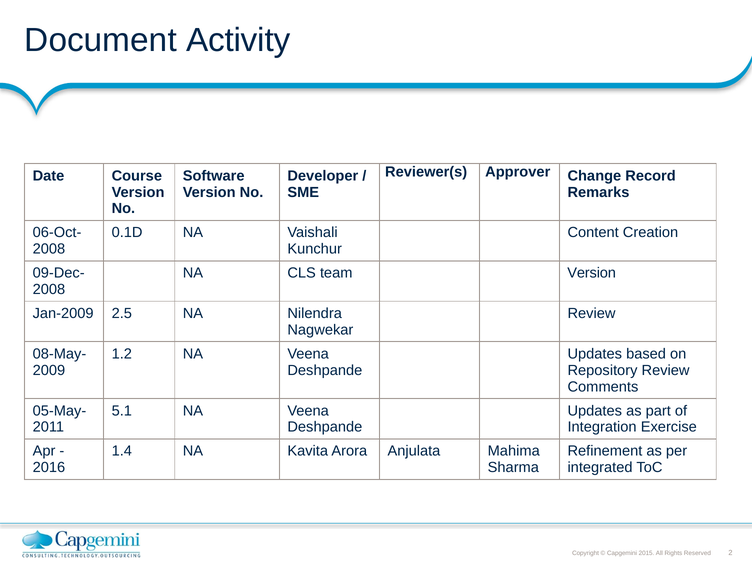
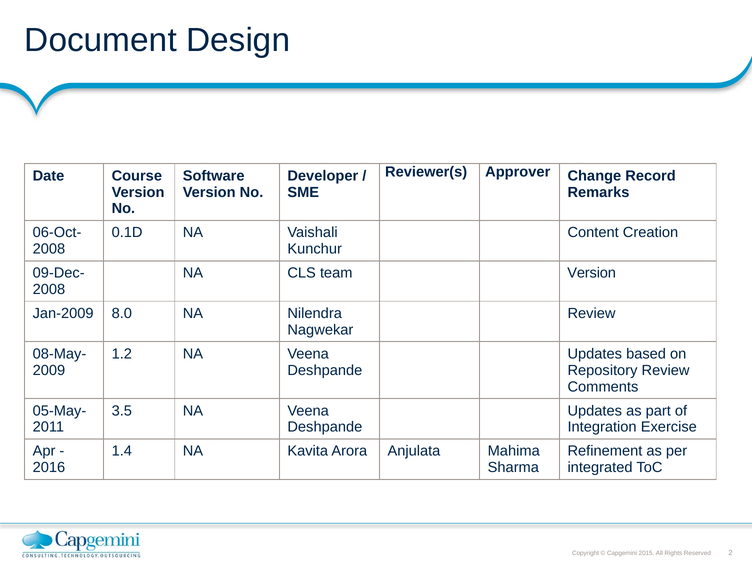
Activity: Activity -> Design (238, 40)
2.5: 2.5 -> 8.0 (122, 313)
5.1: 5.1 -> 3.5 (122, 411)
